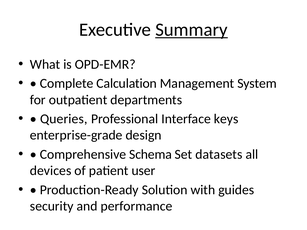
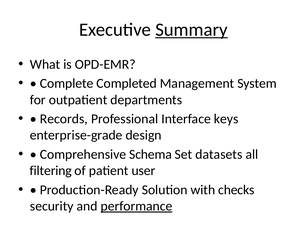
Calculation: Calculation -> Completed (127, 84)
Queries: Queries -> Records (64, 119)
devices: devices -> filtering (51, 171)
guides: guides -> checks (236, 190)
performance underline: none -> present (137, 206)
